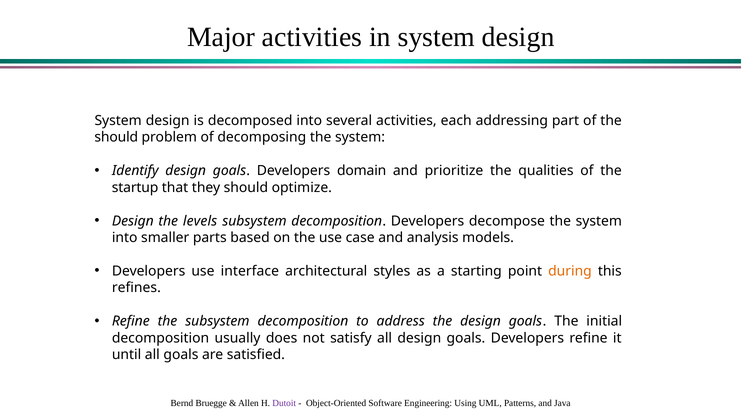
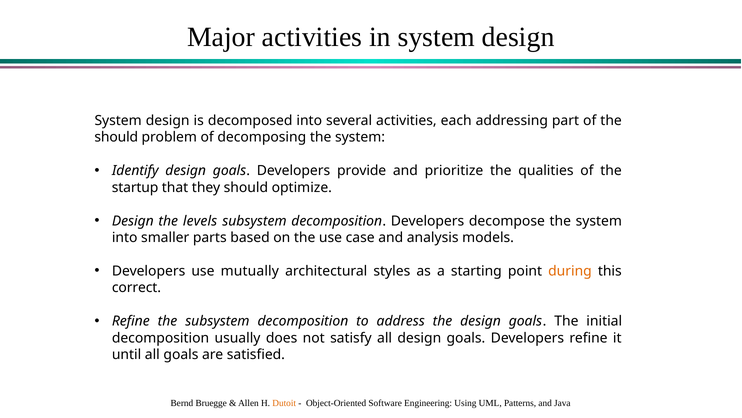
domain: domain -> provide (362, 171)
interface: interface -> mutually (250, 271)
refines: refines -> correct (136, 287)
Dutoit colour: purple -> orange (284, 402)
